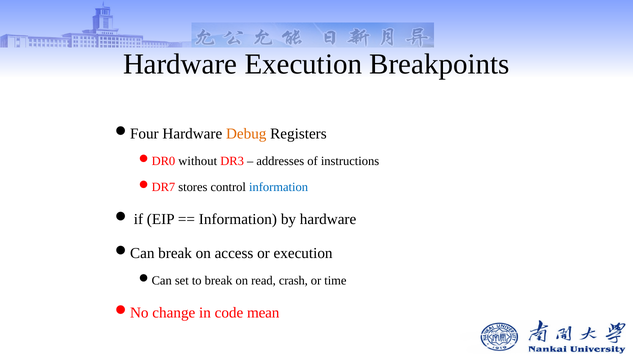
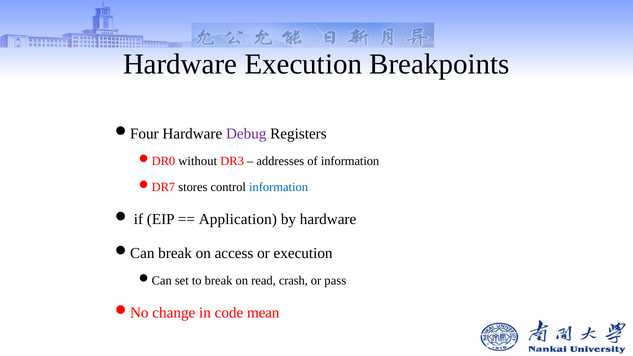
Debug colour: orange -> purple (246, 134)
of instructions: instructions -> information (350, 161)
Information: Information -> Application (238, 219)
time: time -> pass (335, 281)
